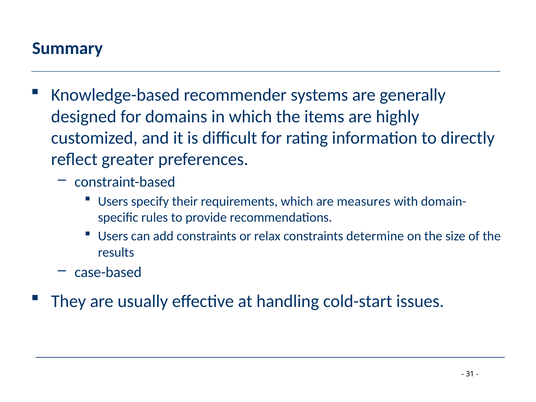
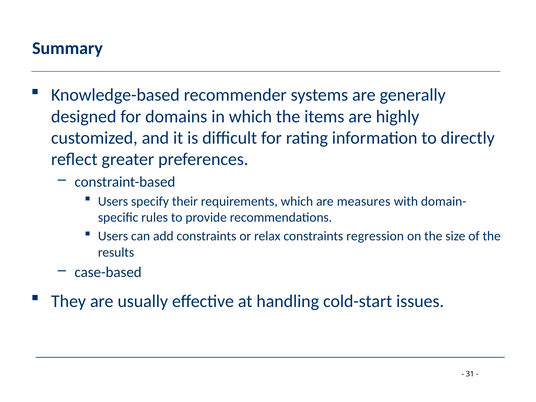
determine: determine -> regression (375, 236)
